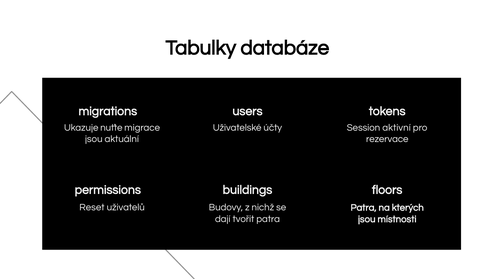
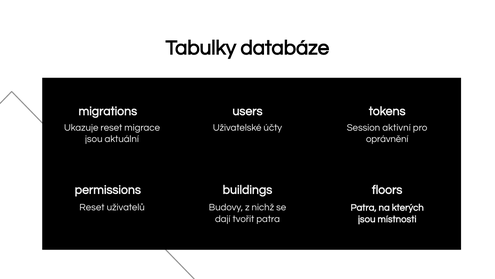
Ukazuje nuťte: nuťte -> reset (111, 127)
rezervace: rezervace -> oprávnění (387, 139)
